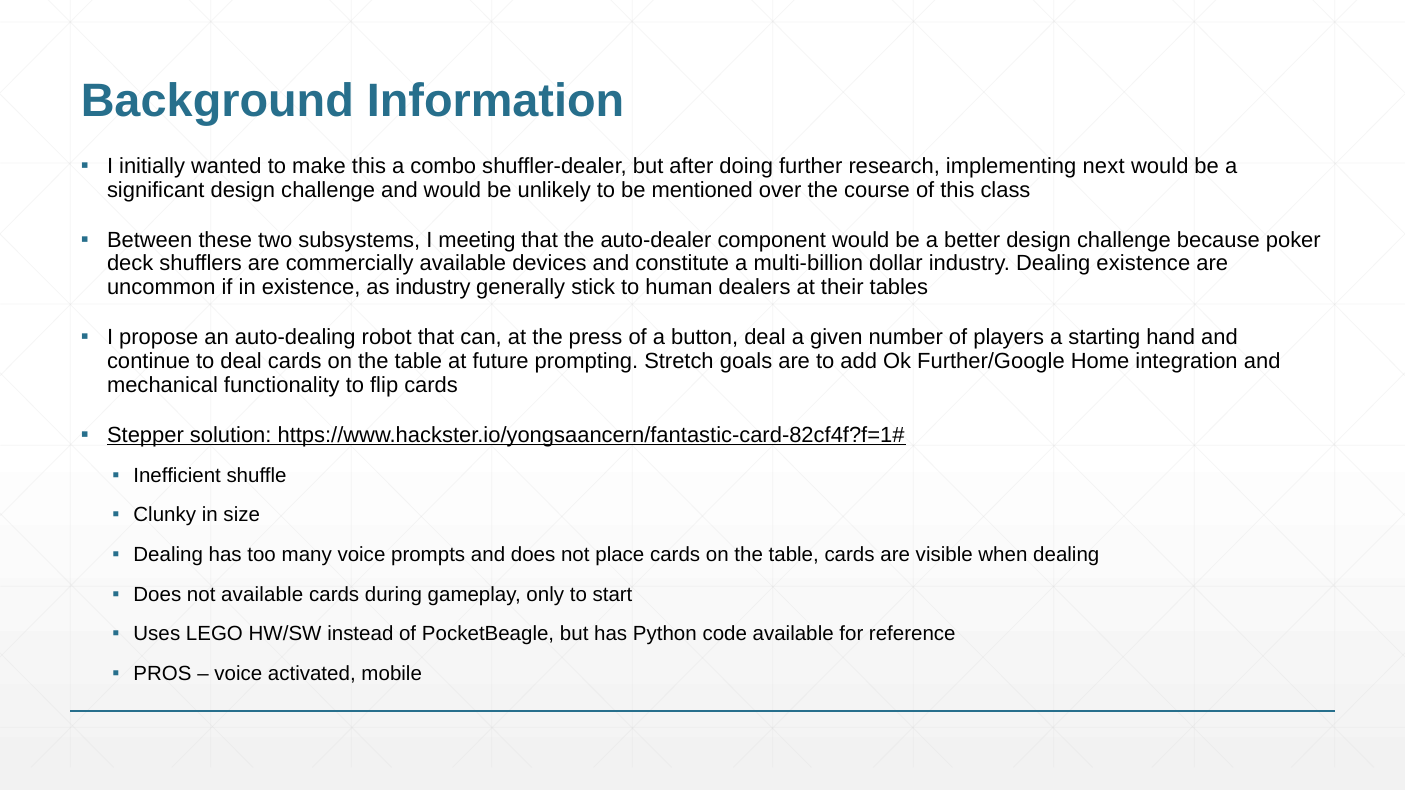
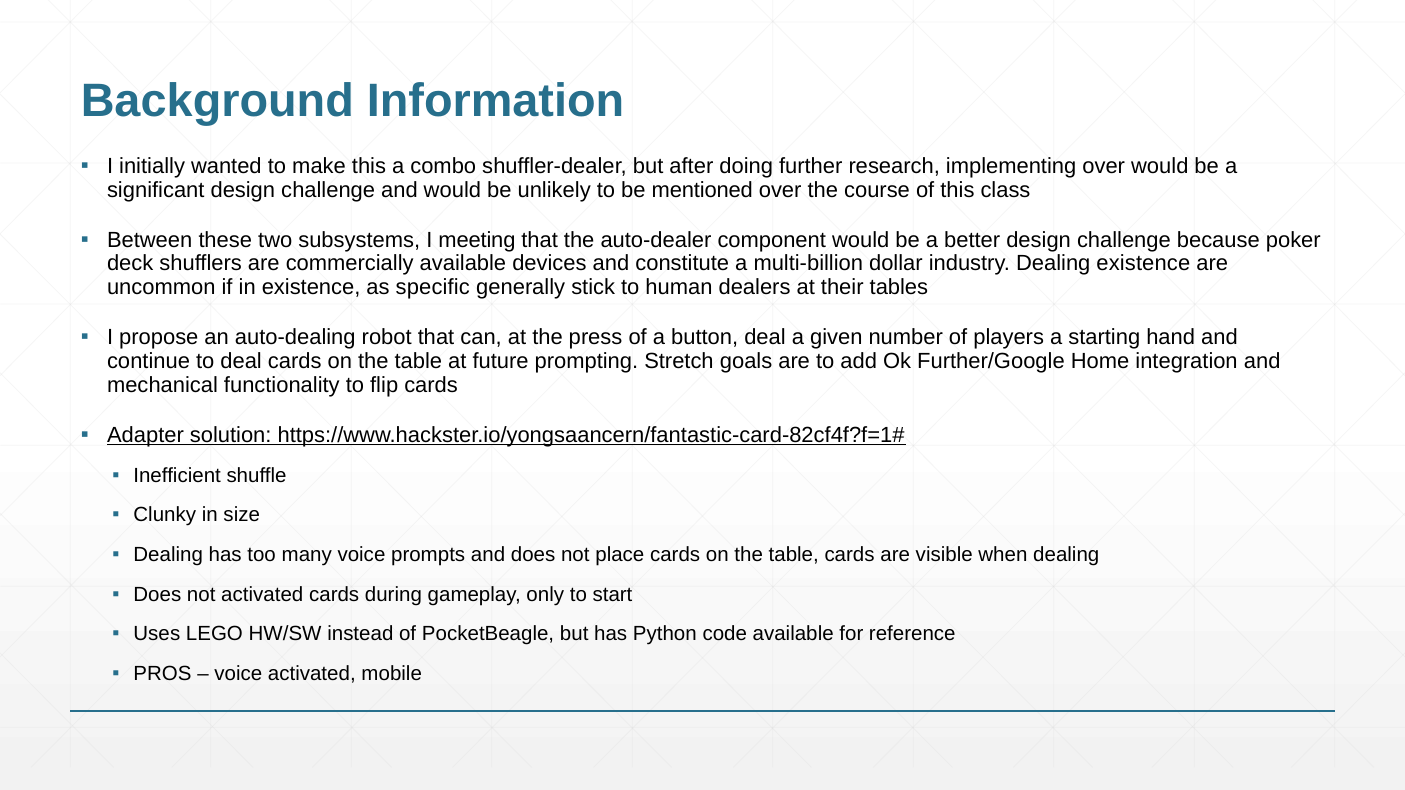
implementing next: next -> over (1104, 166)
as industry: industry -> specific (433, 288)
Stepper: Stepper -> Adapter (145, 435)
not available: available -> activated (262, 595)
